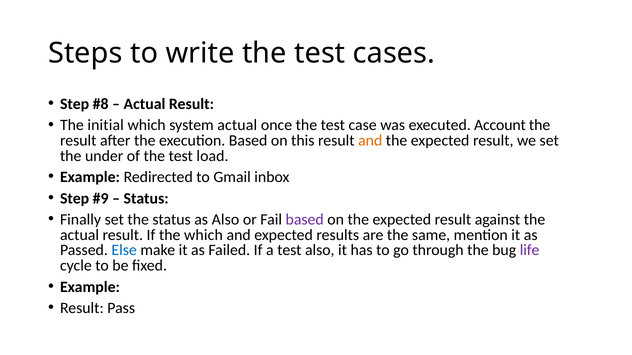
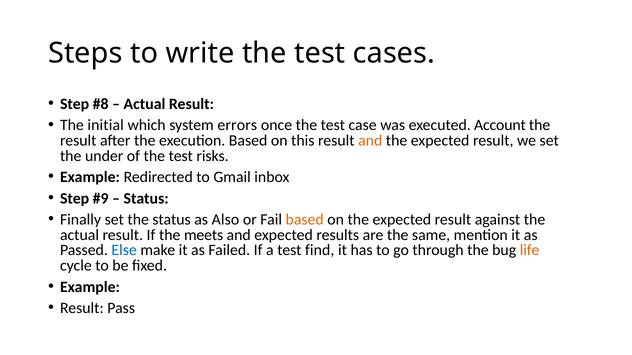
system actual: actual -> errors (237, 125)
load: load -> risks (213, 156)
based colour: purple -> orange (305, 220)
the which: which -> meets (204, 235)
test also: also -> find (320, 251)
life colour: purple -> orange (530, 251)
